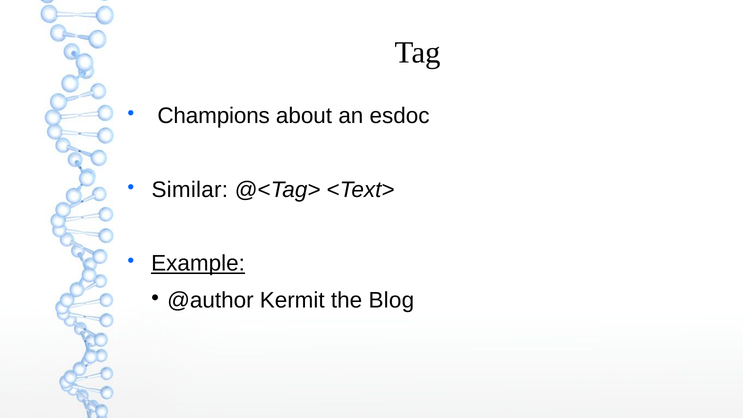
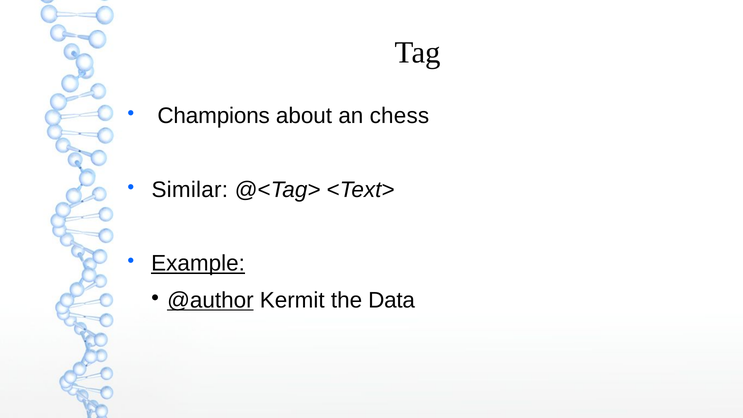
esdoc: esdoc -> chess (399, 116)
@author underline: none -> present (210, 300)
Blog: Blog -> Data (392, 300)
